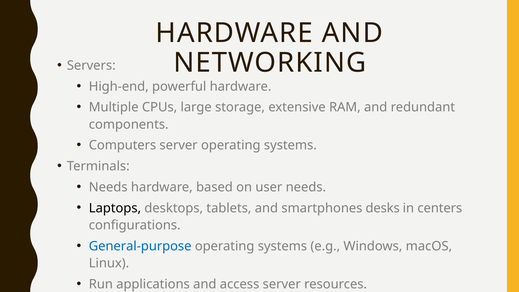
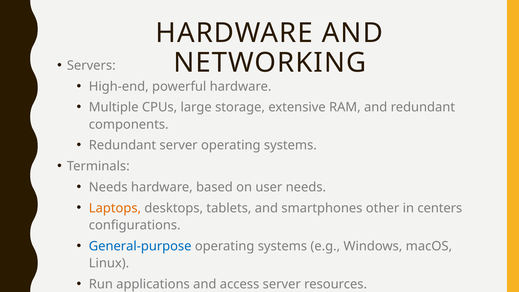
Computers: Computers -> Redundant (122, 145)
Laptops colour: black -> orange (115, 208)
desks: desks -> other (383, 208)
